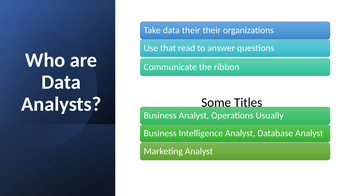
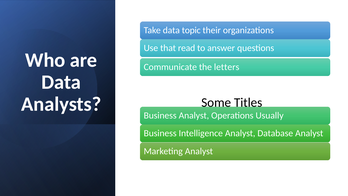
data their: their -> topic (191, 30)
ribbon: ribbon -> letters (227, 67)
